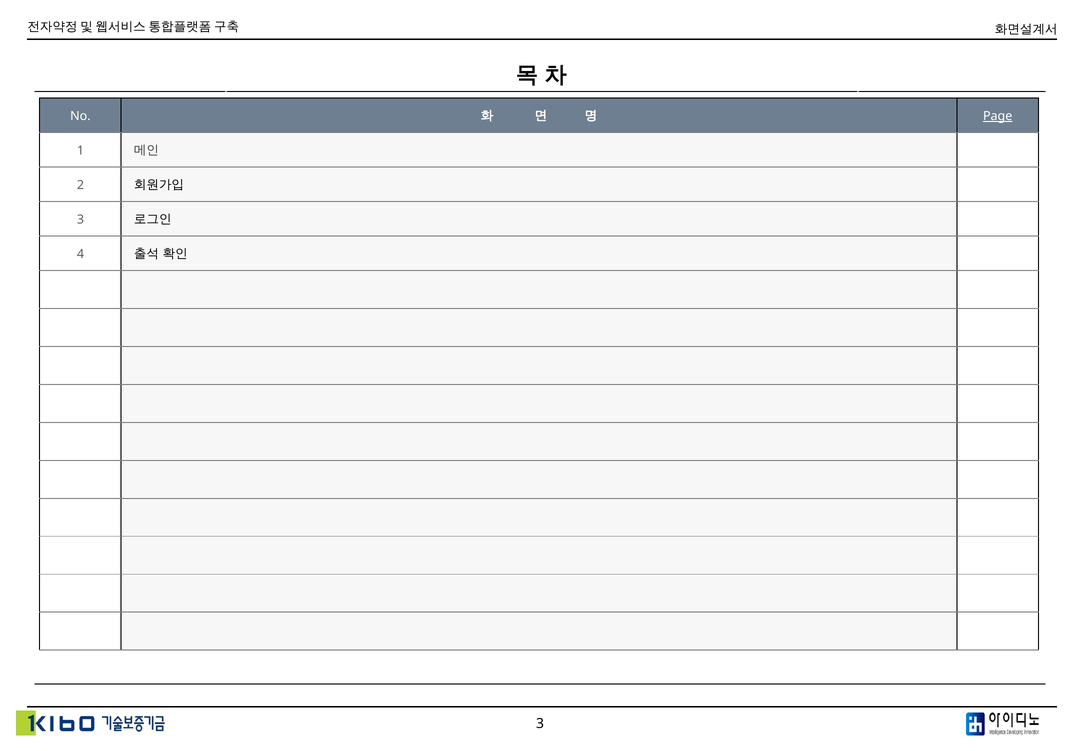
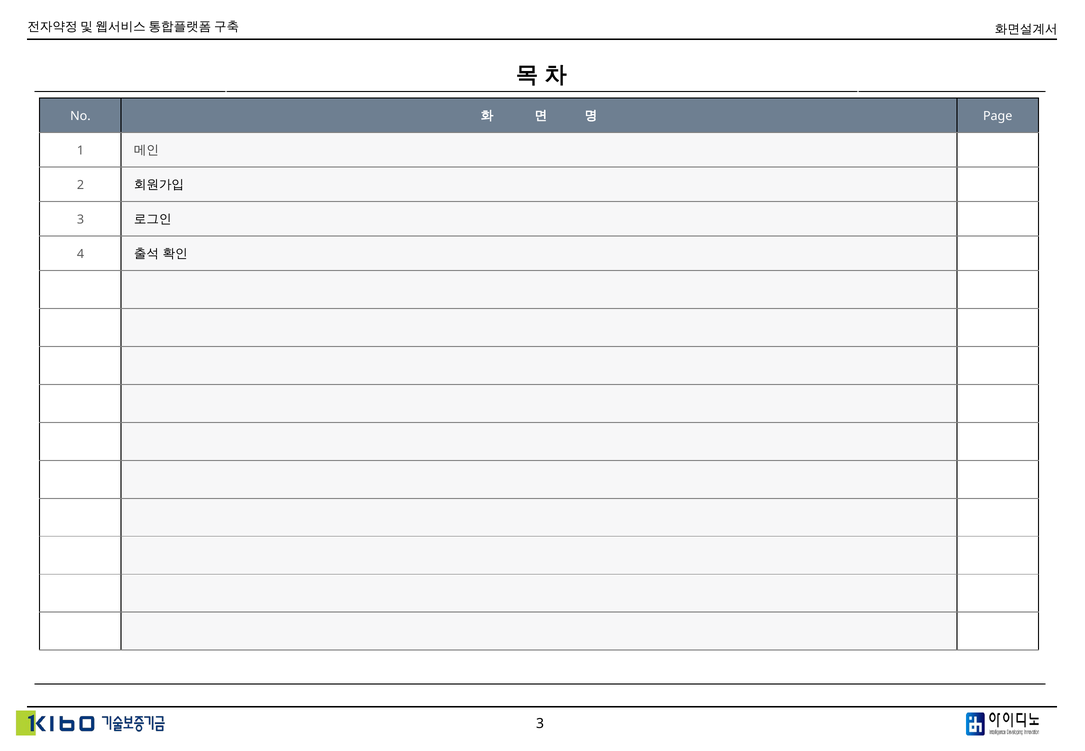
Page underline: present -> none (998, 116)
